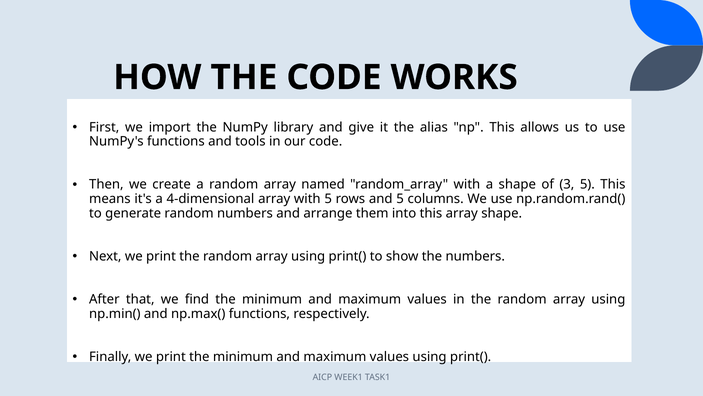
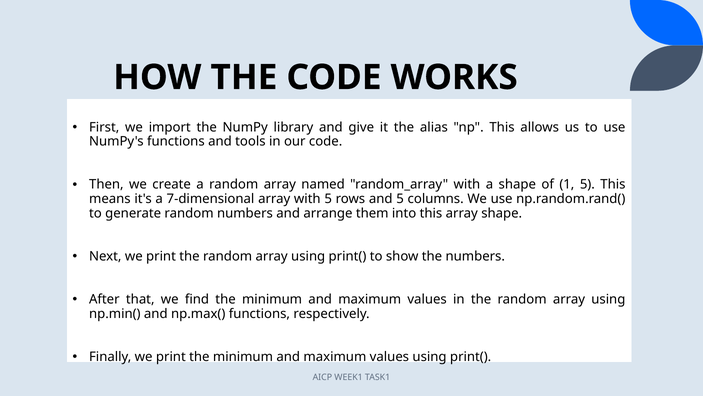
3: 3 -> 1 (567, 184)
4-dimensional: 4-dimensional -> 7-dimensional (210, 199)
